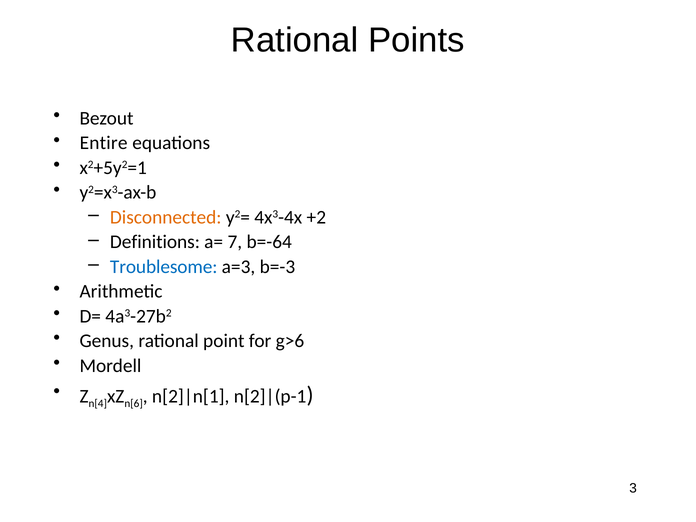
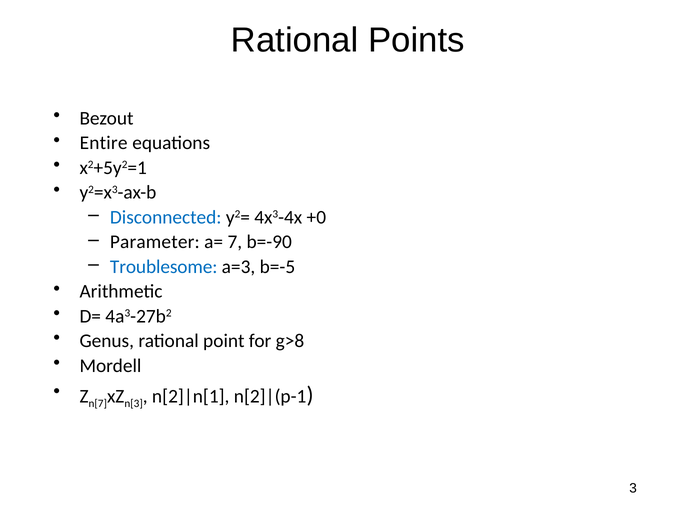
Disconnected colour: orange -> blue (166, 217)
+2: +2 -> +0 (316, 217)
Definitions: Definitions -> Parameter (155, 242)
b=-64: b=-64 -> b=-90 (269, 242)
b=-3: b=-3 -> b=-5 (277, 267)
g>6: g>6 -> g>8 (290, 341)
n[4: n[4 -> n[7 (98, 404)
n[6: n[6 -> n[3 (134, 404)
